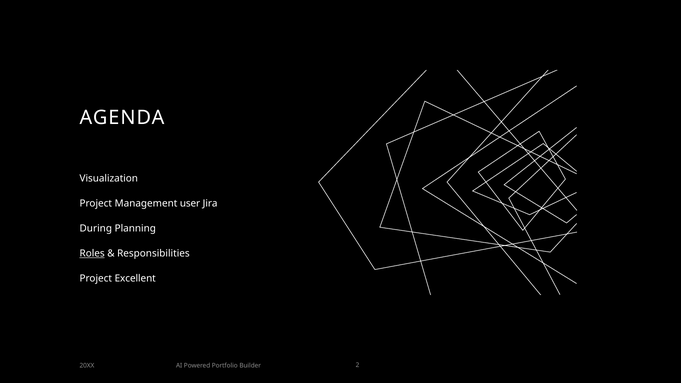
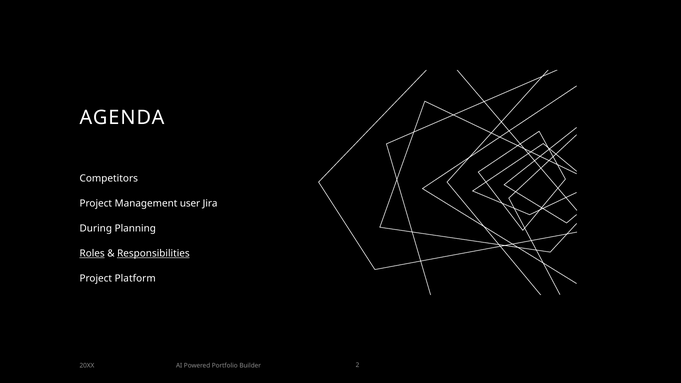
Visualization: Visualization -> Competitors (109, 178)
Responsibilities underline: none -> present (153, 253)
Excellent: Excellent -> Platform (135, 278)
